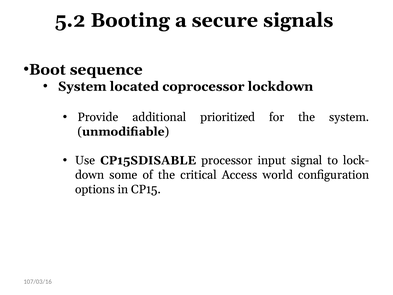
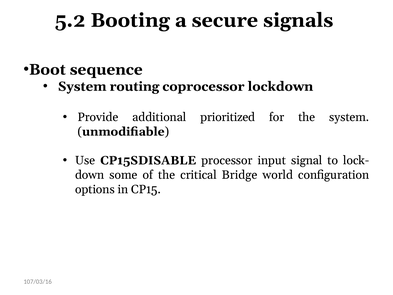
located: located -> routing (134, 86)
Access: Access -> Bridge (240, 175)
